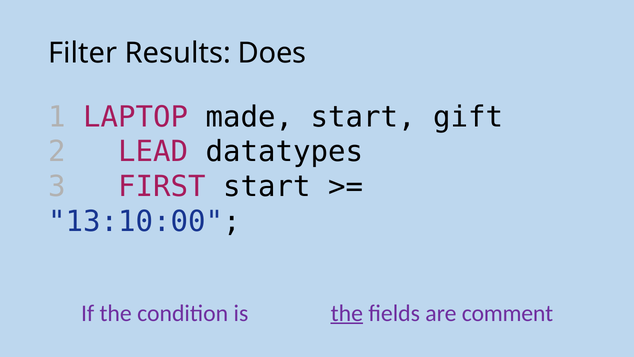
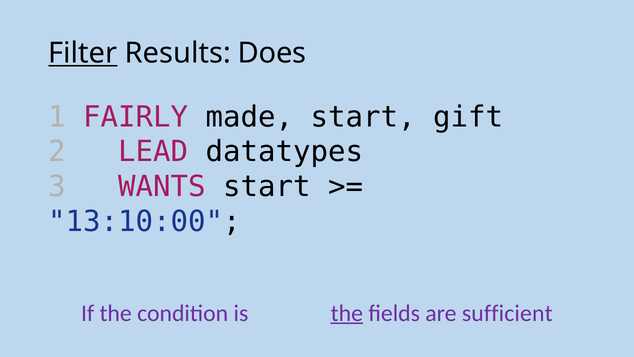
Filter underline: none -> present (83, 53)
LAPTOP: LAPTOP -> FAIRLY (136, 117)
FIRST: FIRST -> WANTS (162, 187)
comment: comment -> sufficient (507, 313)
